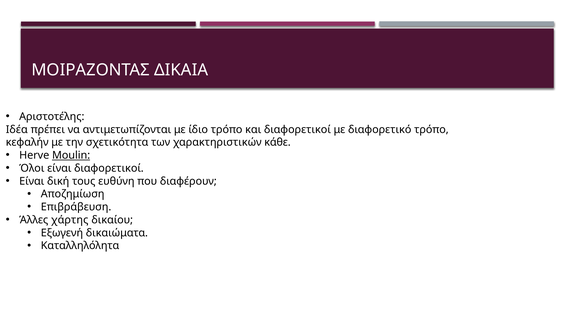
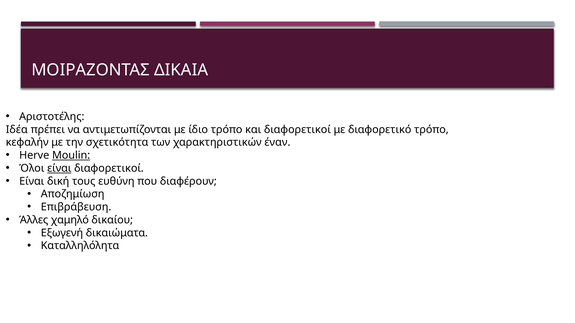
κάθε: κάθε -> έναν (277, 143)
είναι underline: none -> present (59, 168)
χάρτης: χάρτης -> χαμηλό (70, 220)
